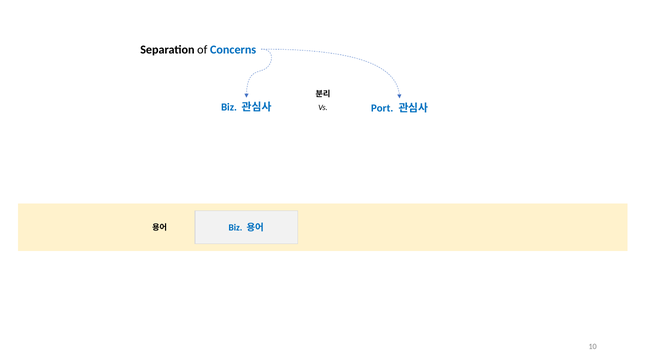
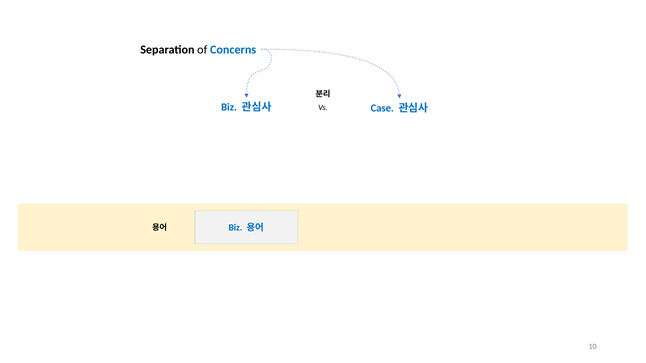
Port: Port -> Case (382, 108)
